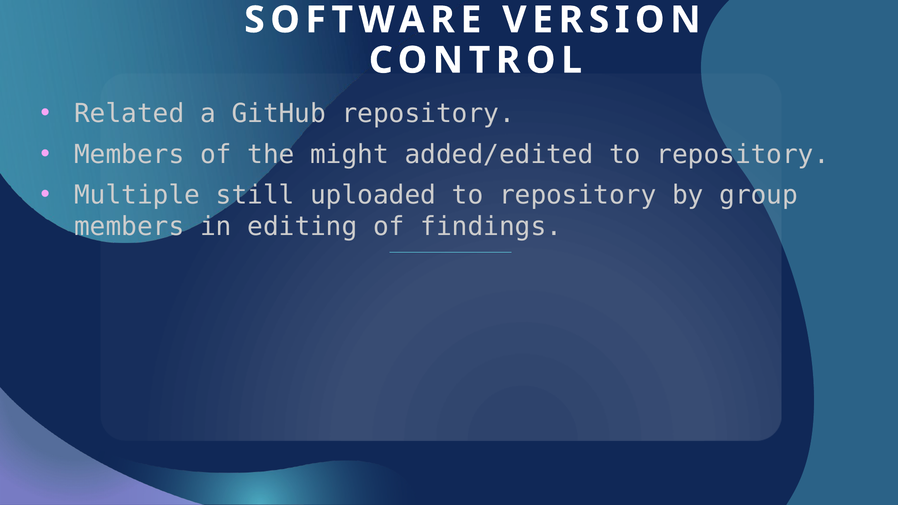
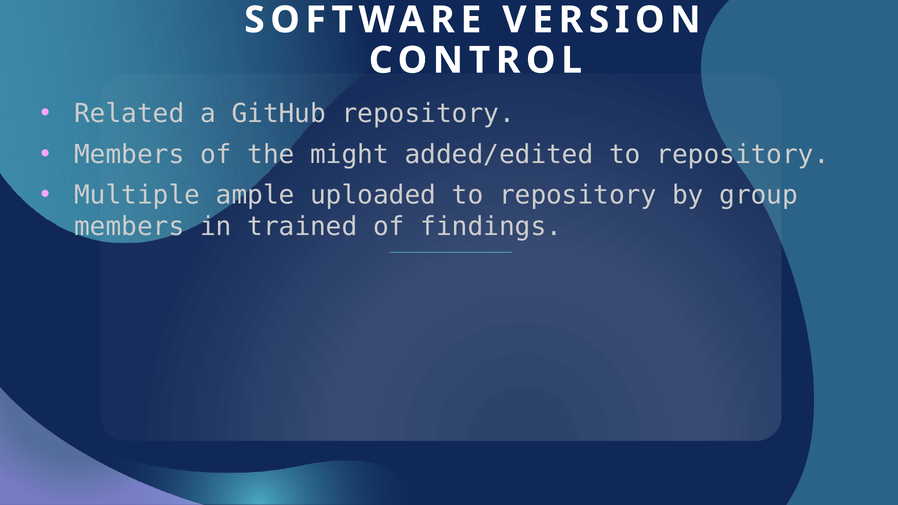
still: still -> ample (255, 195)
editing: editing -> trained (302, 227)
